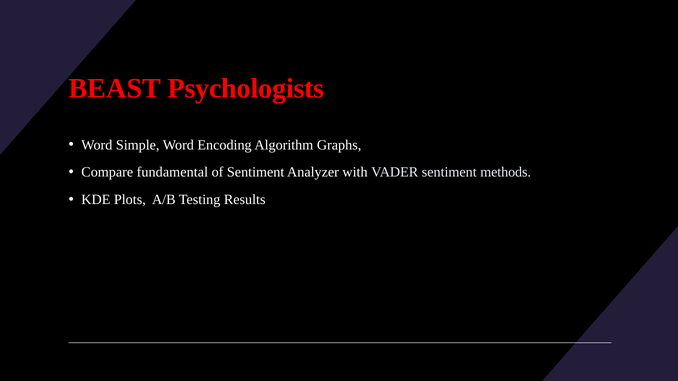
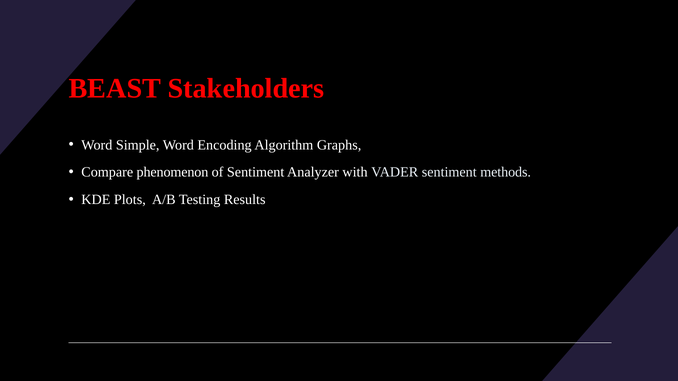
Psychologists: Psychologists -> Stakeholders (246, 88)
fundamental: fundamental -> phenomenon (172, 172)
